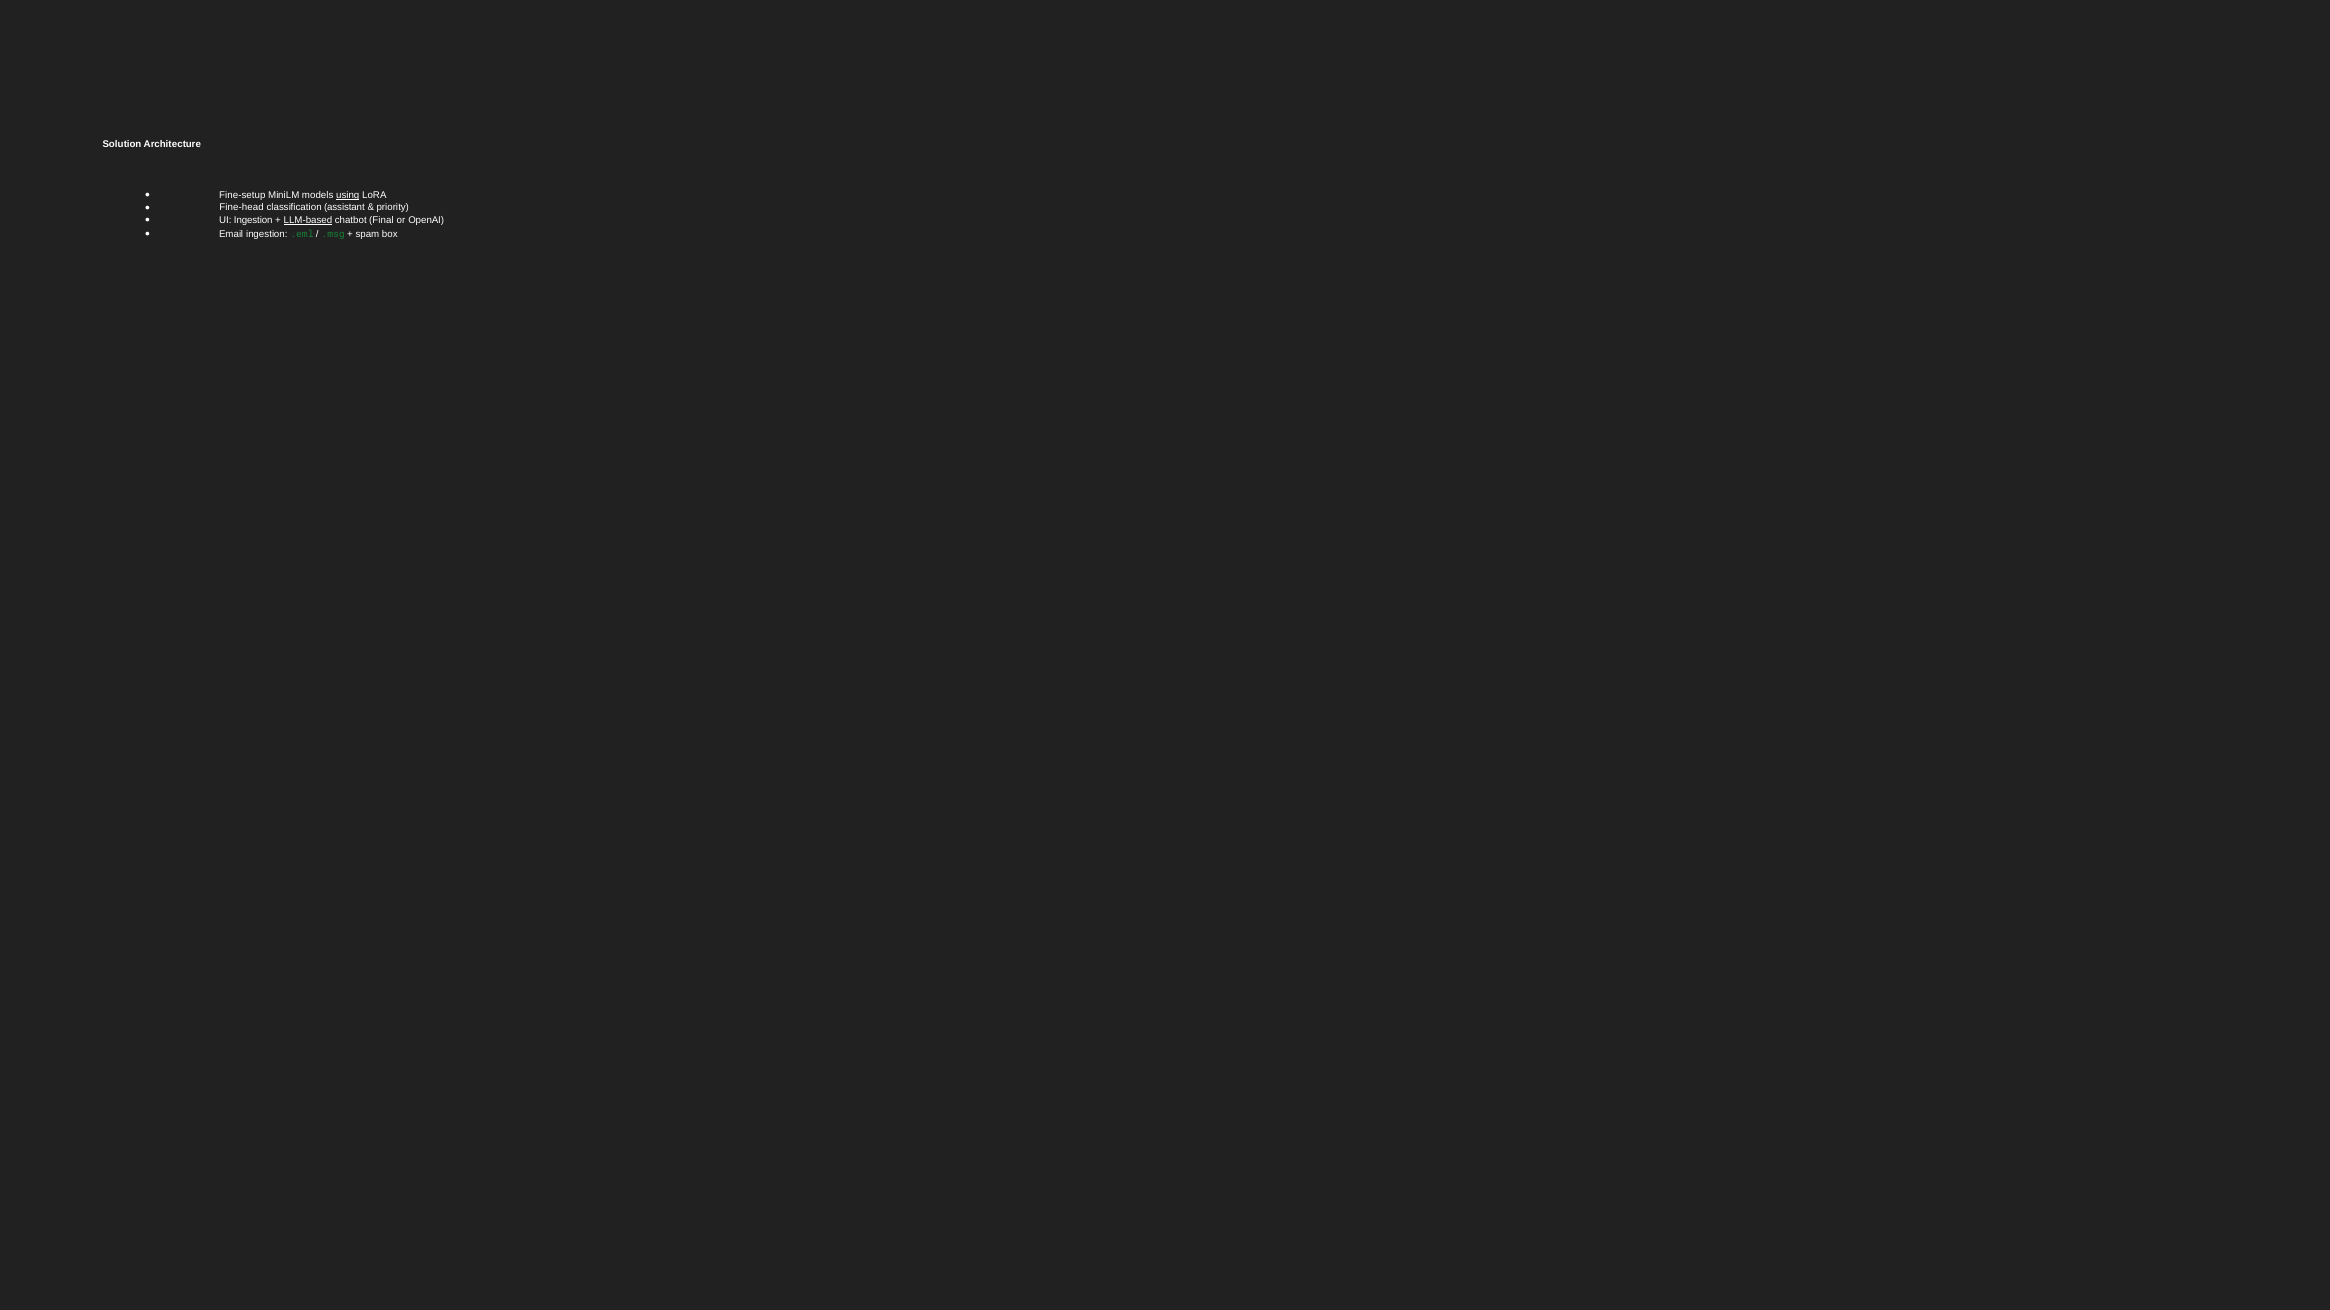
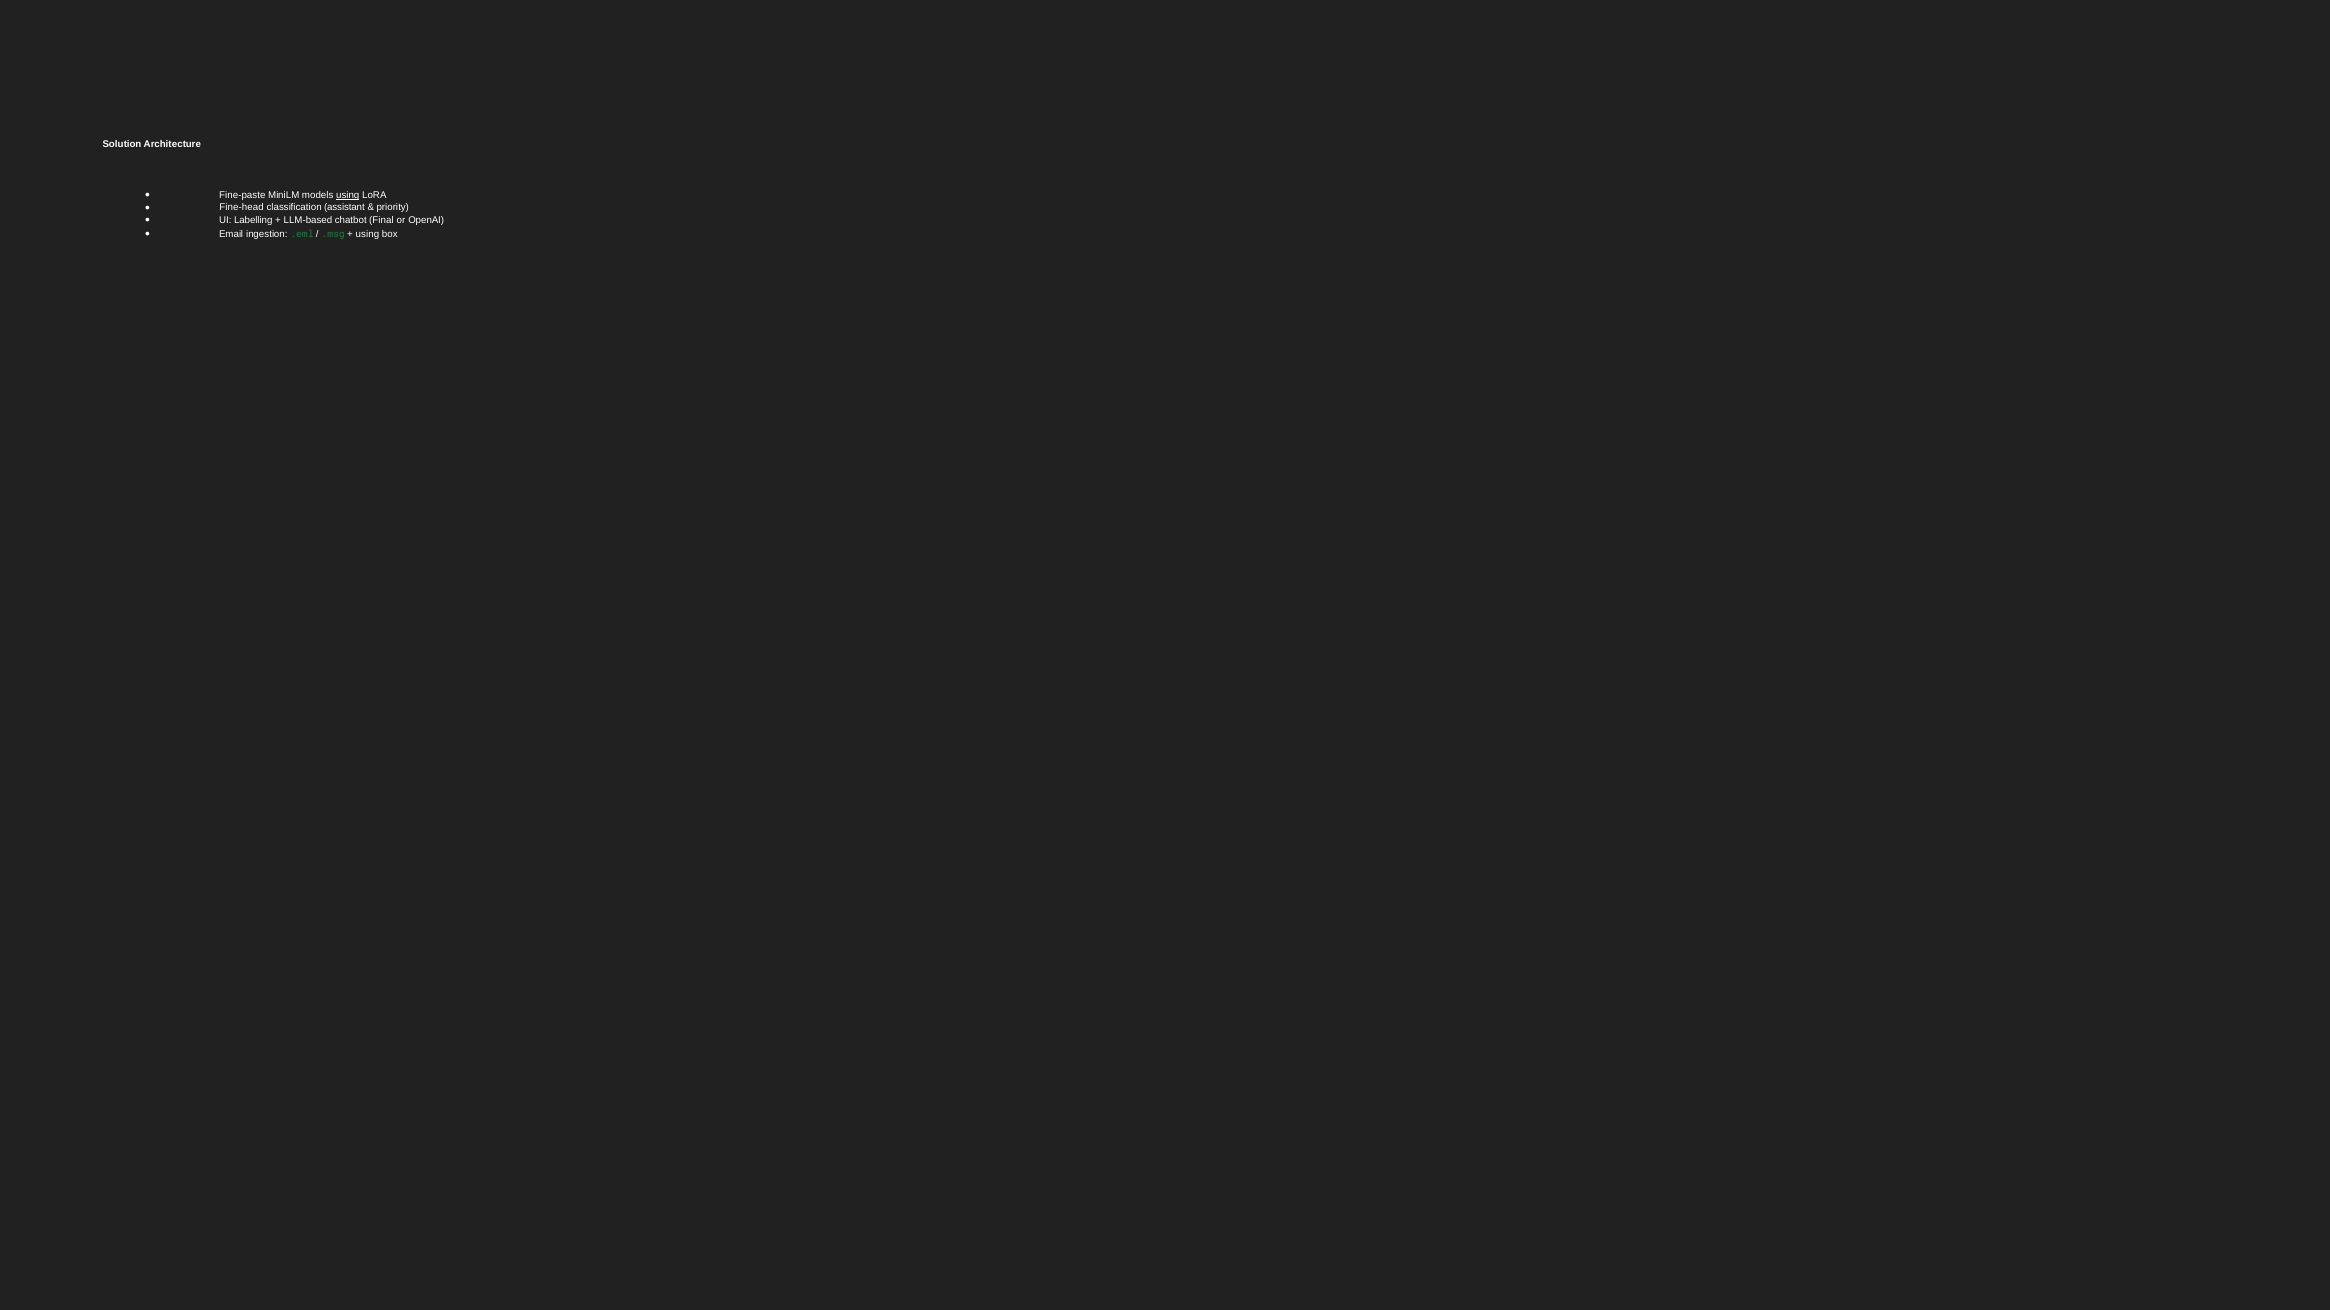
Fine-setup: Fine-setup -> Fine-paste (242, 195)
UI Ingestion: Ingestion -> Labelling (253, 220)
LLM-based underline: present -> none (308, 220)
spam: spam -> using (367, 234)
